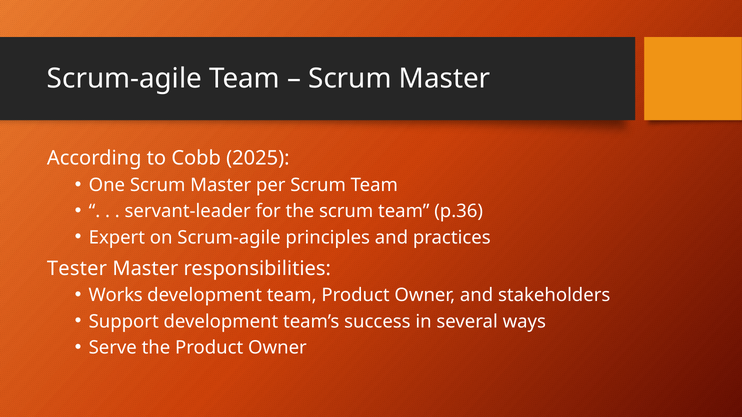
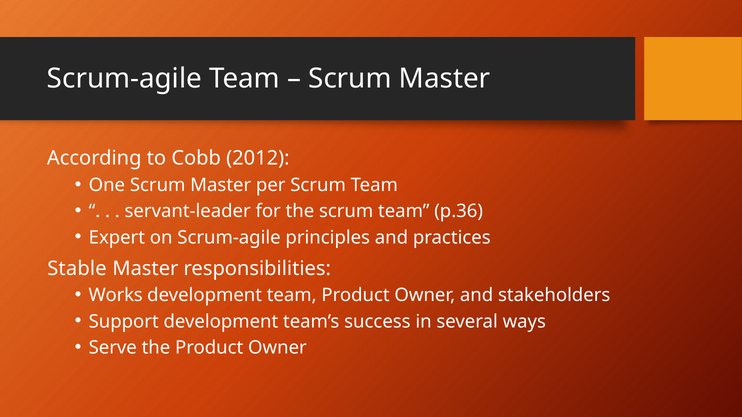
2025: 2025 -> 2012 (258, 158)
Tester: Tester -> Stable (77, 269)
